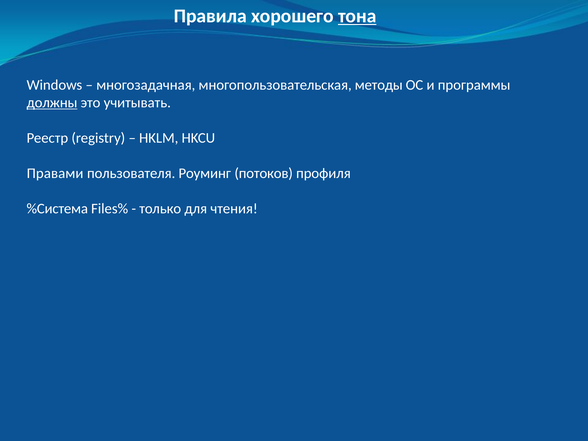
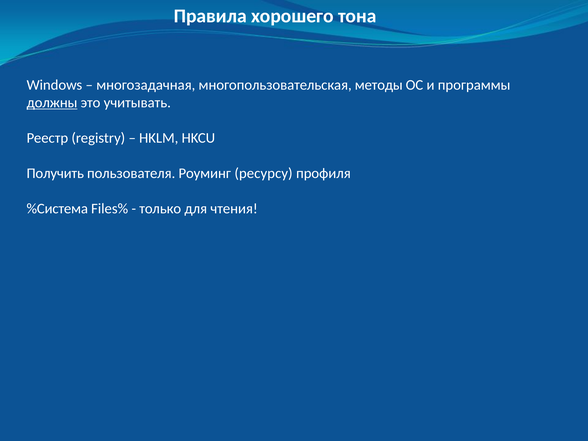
тона underline: present -> none (357, 16)
Правами: Правами -> Получить (55, 173)
потоков: потоков -> ресурсу (264, 173)
